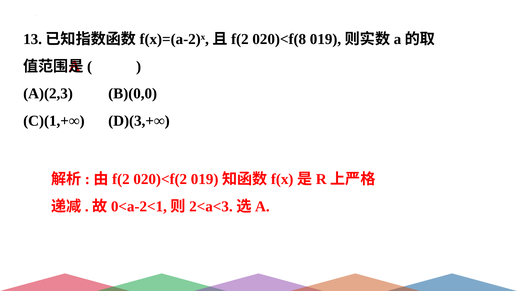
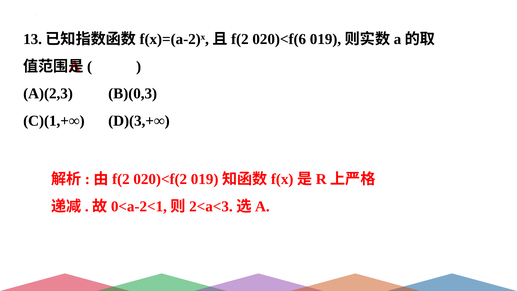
020)<f(8: 020)<f(8 -> 020)<f(6 (279, 39)
B)(0,0: B)(0,0 -> B)(0,3 (133, 94)
